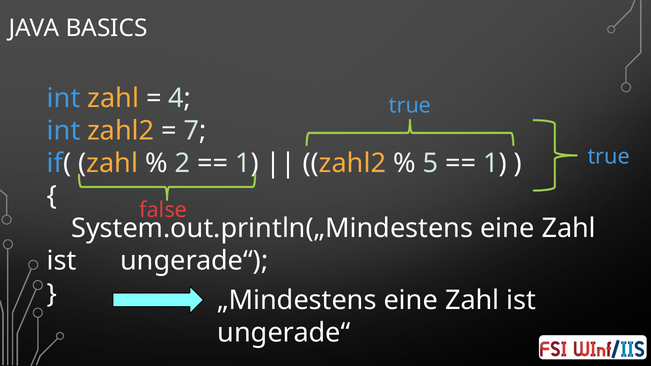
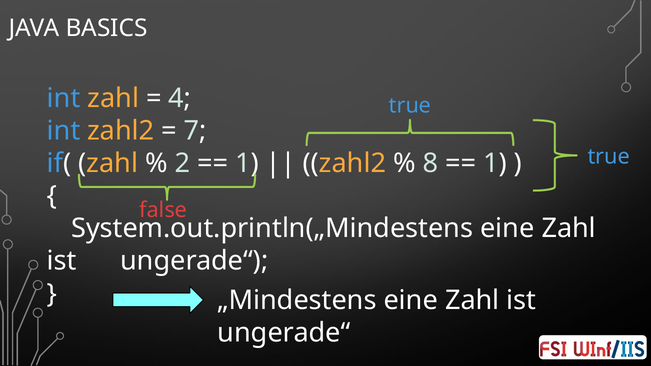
5: 5 -> 8 (430, 164)
